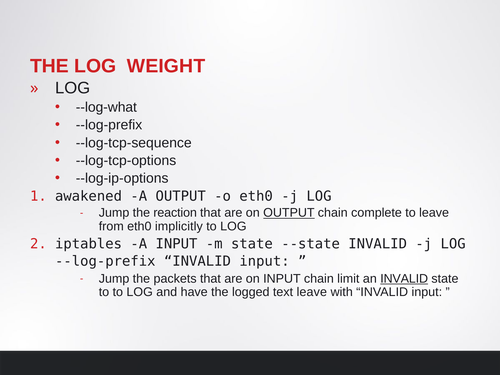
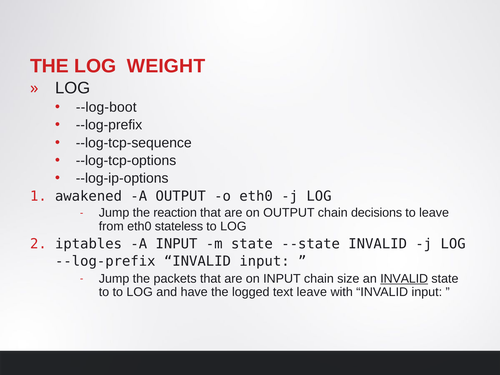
--log-what: --log-what -> --log-boot (106, 107)
OUTPUT underline: present -> none (289, 213)
complete: complete -> decisions (377, 213)
implicitly: implicitly -> stateless (179, 226)
limit: limit -> size (348, 279)
